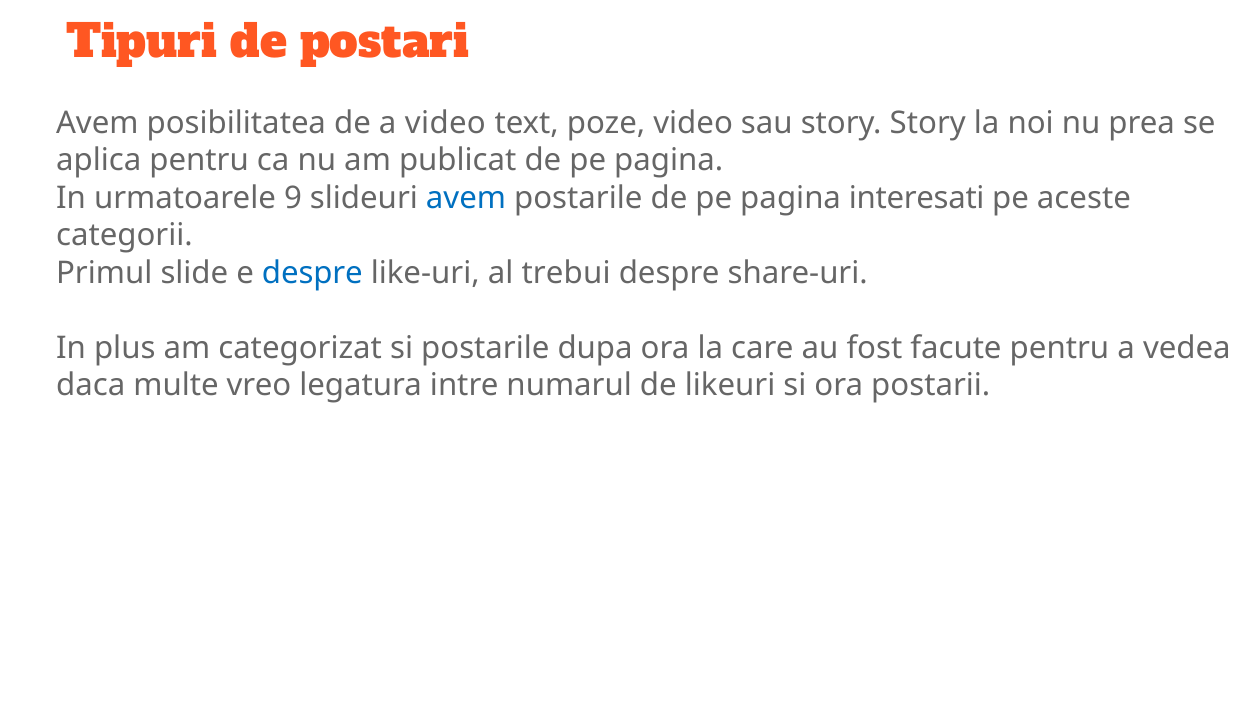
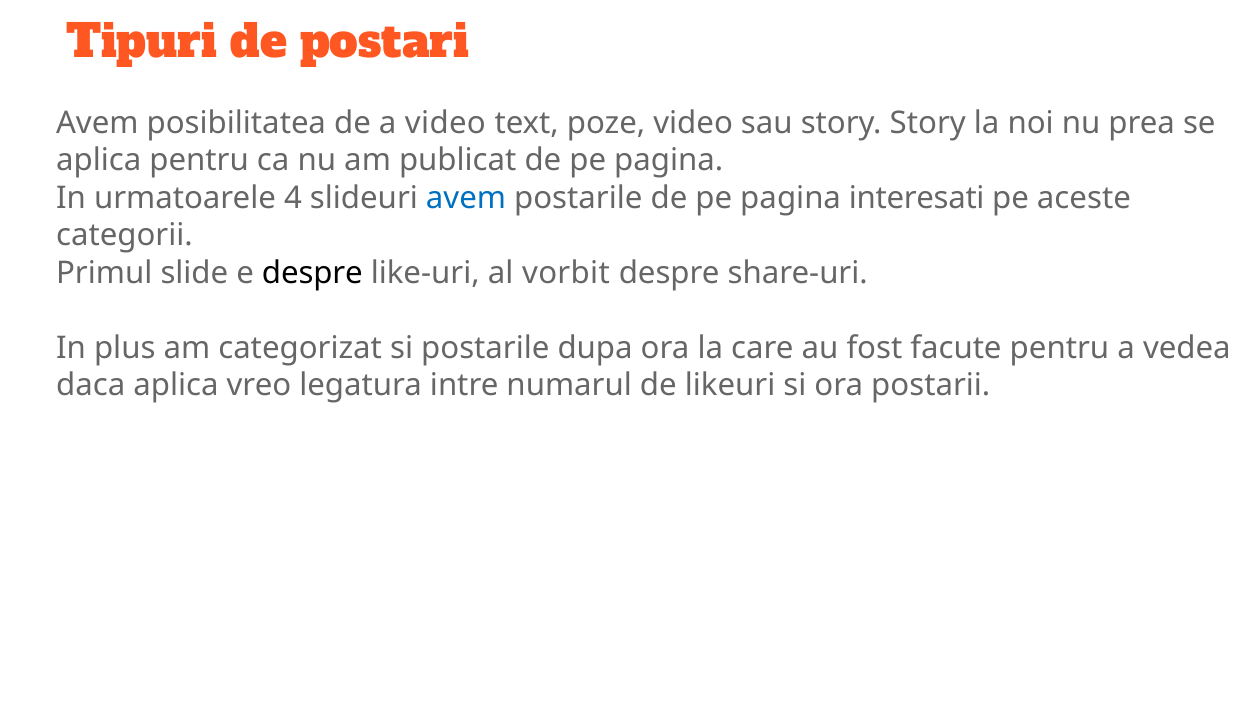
9: 9 -> 4 (293, 198)
despre colour: blue -> black (312, 273)
trebui: trebui -> vorbit (566, 273)
daca multe: multe -> aplica (176, 385)
